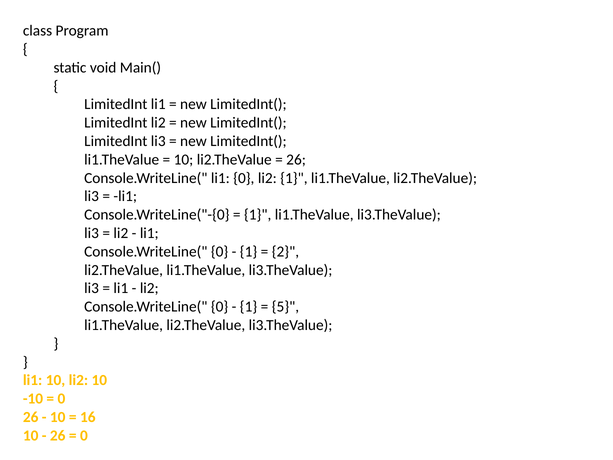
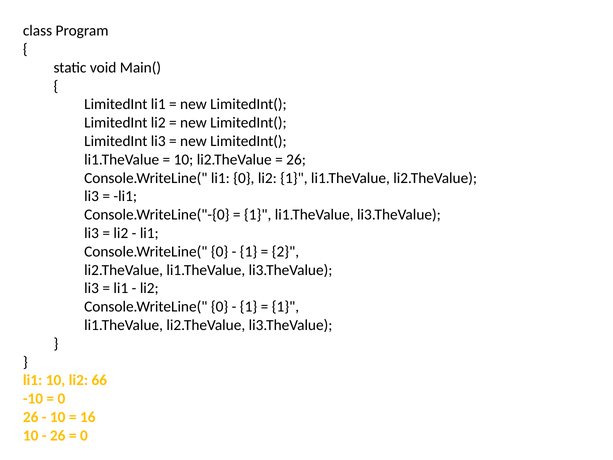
5: 5 -> 1 (285, 307)
li2 10: 10 -> 66 (99, 380)
